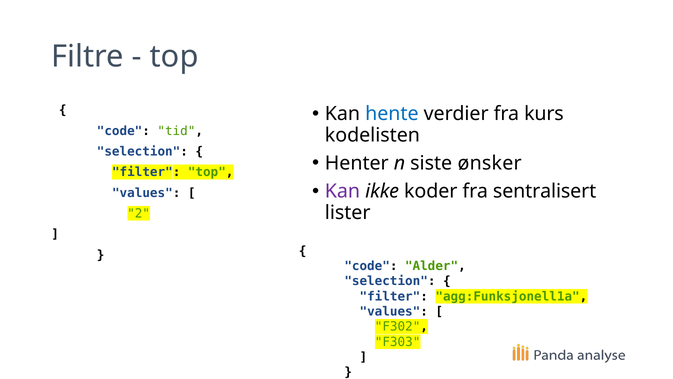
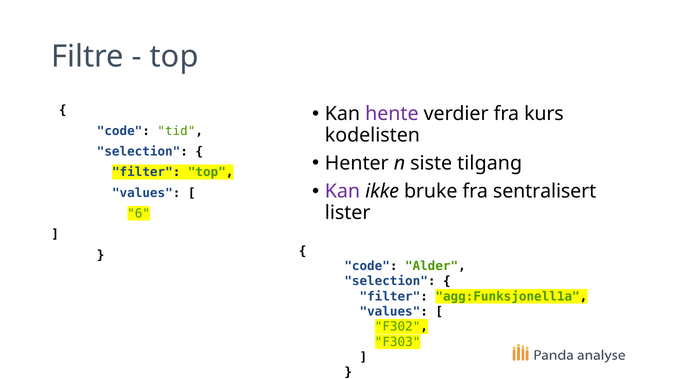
hente colour: blue -> purple (392, 114)
ønsker: ønsker -> tilgang (490, 163)
koder: koder -> bruke (431, 191)
2: 2 -> 6 (139, 213)
